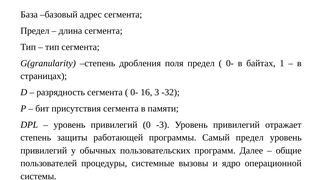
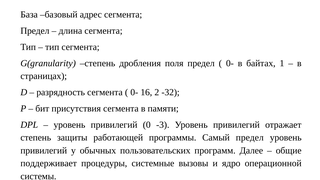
3: 3 -> 2 (157, 92)
пользователей: пользователей -> поддерживает (49, 163)
